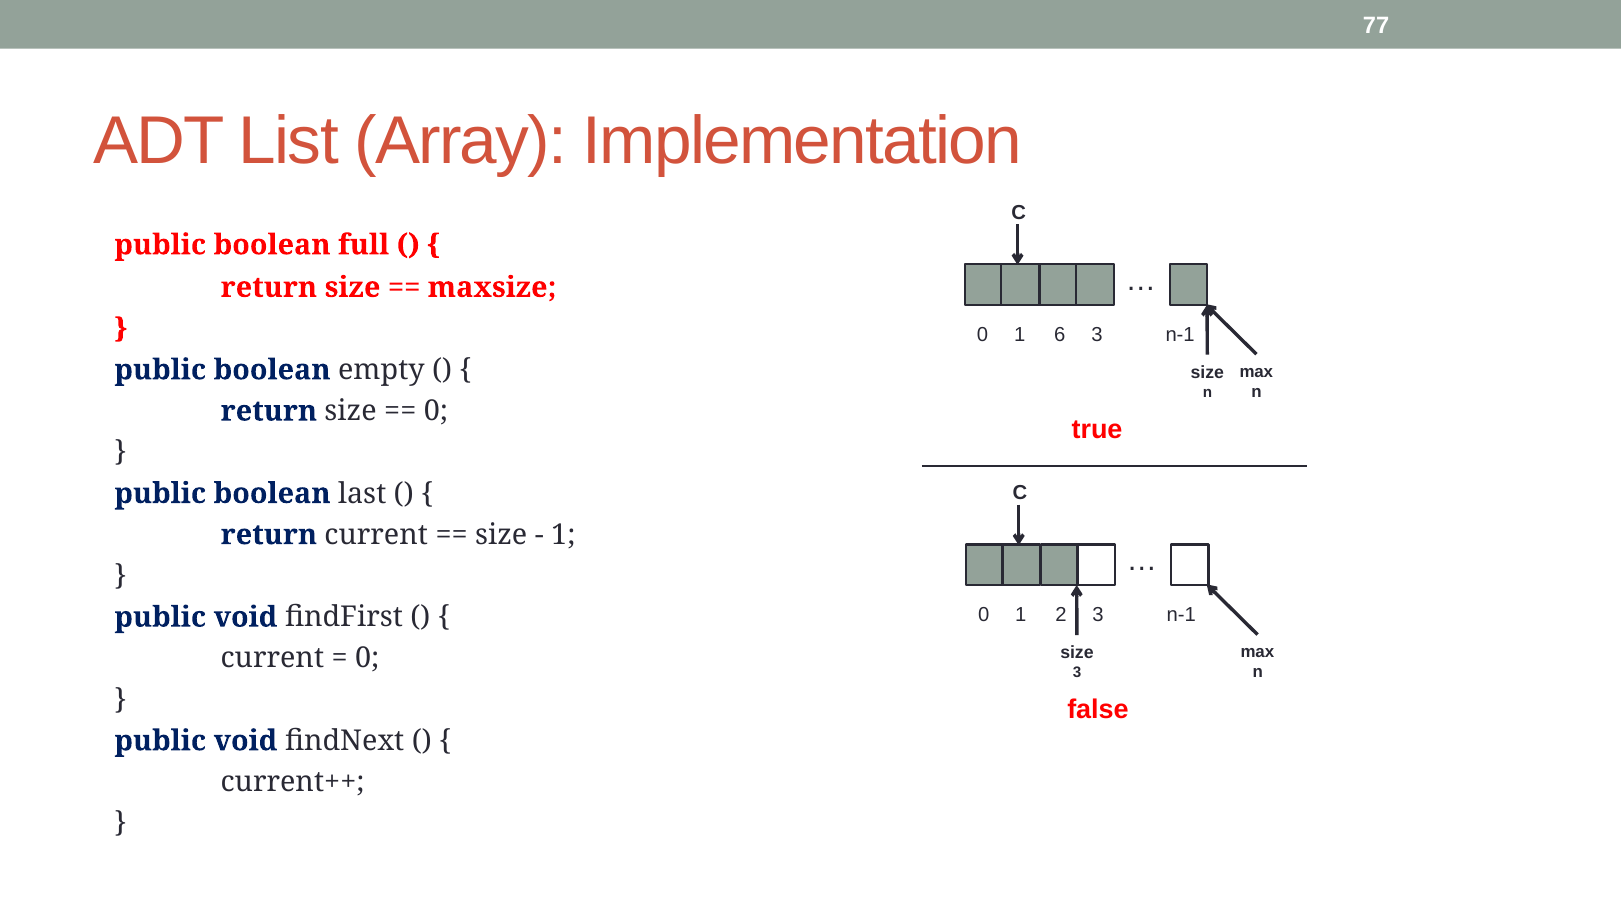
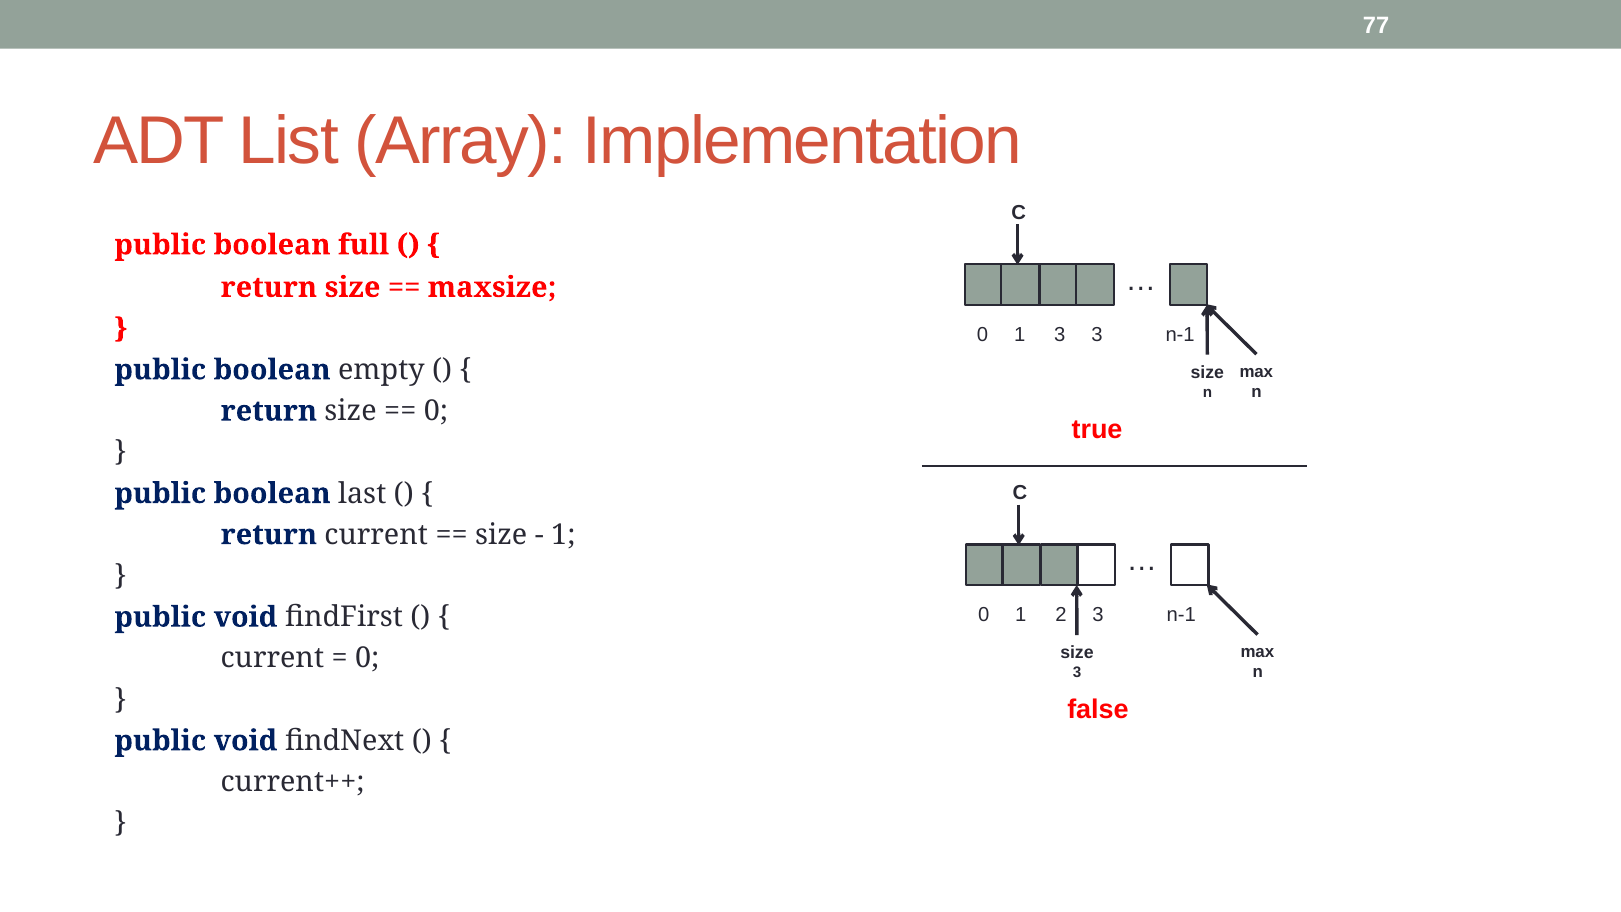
1 6: 6 -> 3 (1060, 334)
